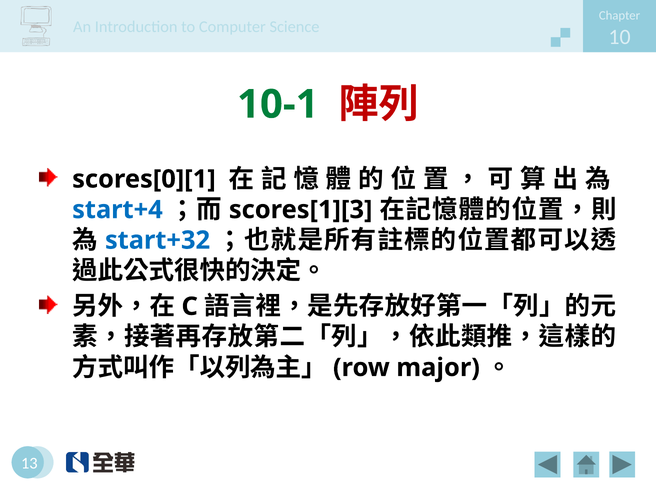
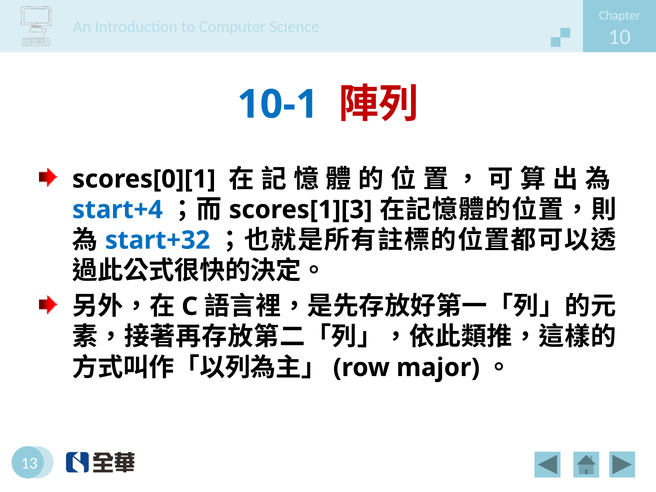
10-1 colour: green -> blue (278, 104)
